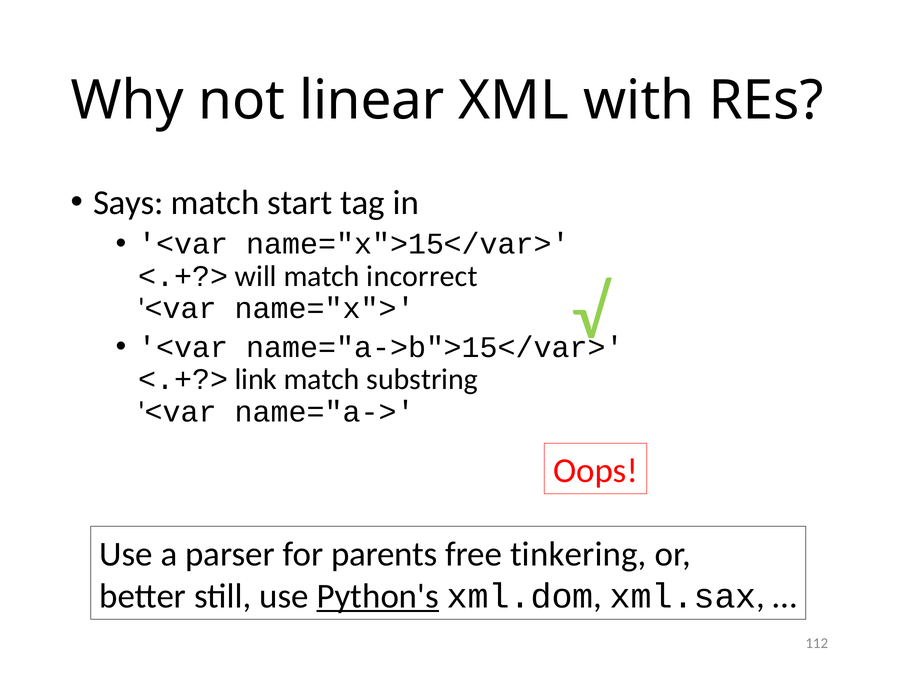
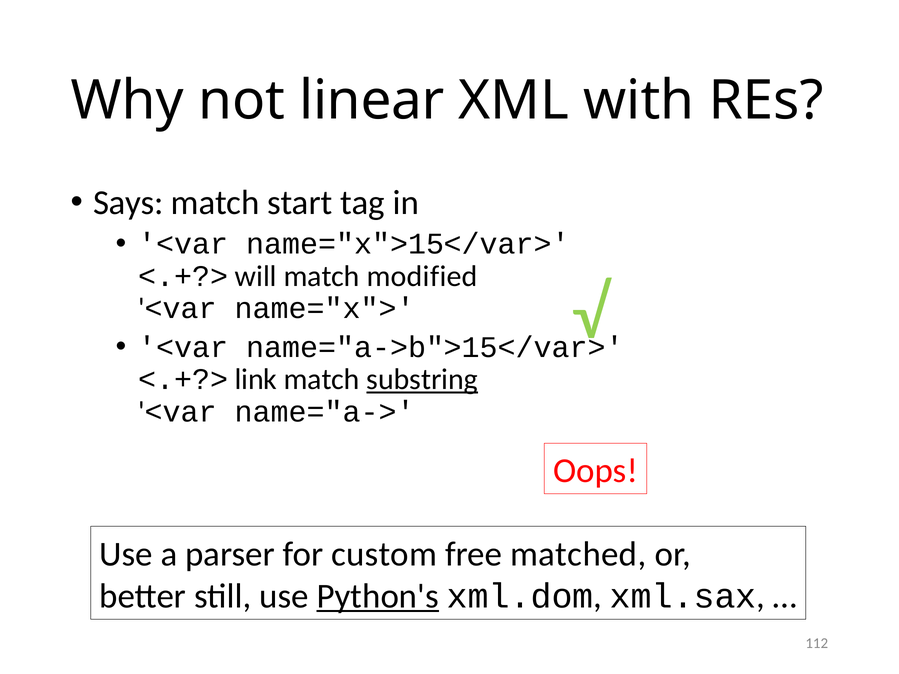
incorrect: incorrect -> modified (422, 276)
substring underline: none -> present (422, 380)
parents: parents -> custom (384, 554)
tinkering: tinkering -> matched (578, 554)
